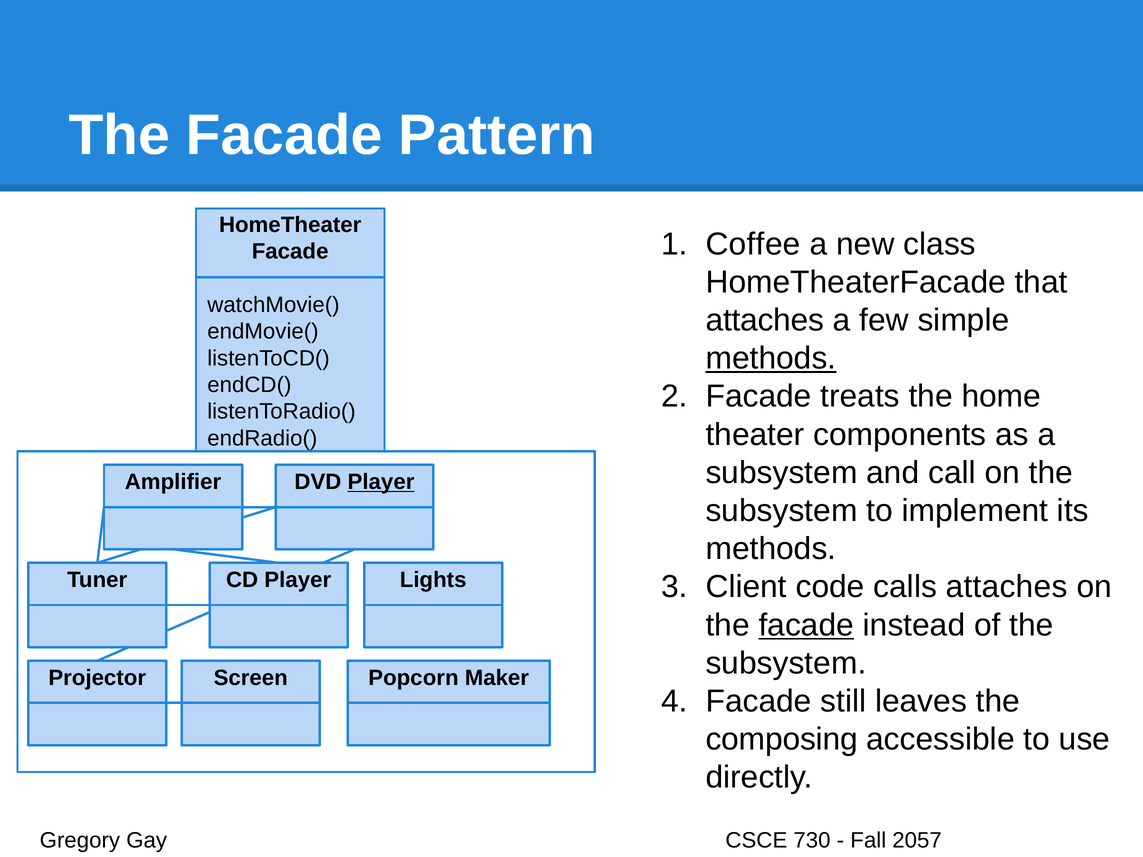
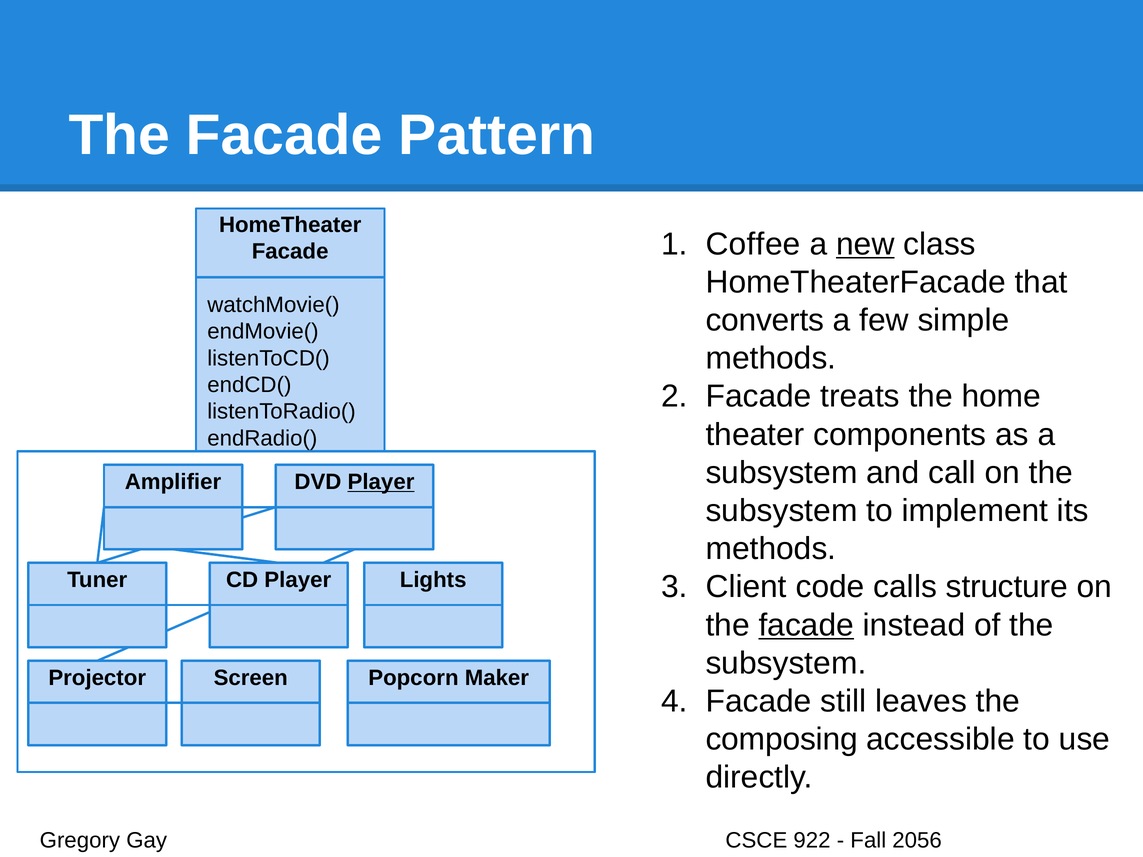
new underline: none -> present (865, 244)
attaches: attaches -> converts (765, 320)
methods underline: present -> none (771, 358)
calls attaches: attaches -> structure (1007, 587)
730: 730 -> 922 (812, 841)
2057: 2057 -> 2056 (917, 841)
